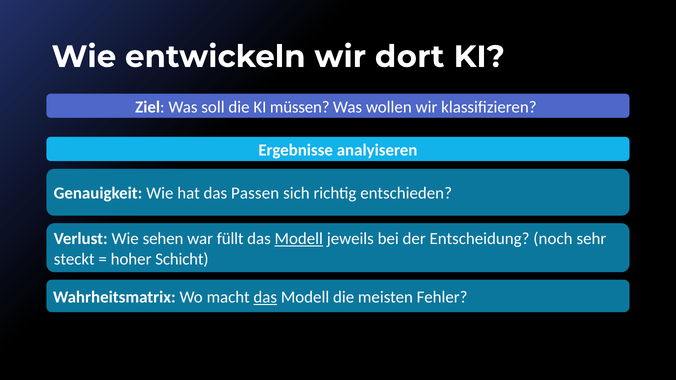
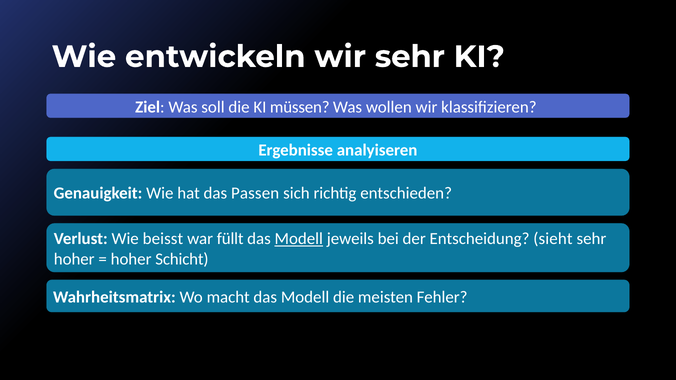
wir dort: dort -> sehr (410, 57)
sehen: sehen -> beisst (163, 239)
noch: noch -> sieht (553, 239)
steckt: steckt -> hoher (74, 259)
das underline: present -> none (265, 297)
